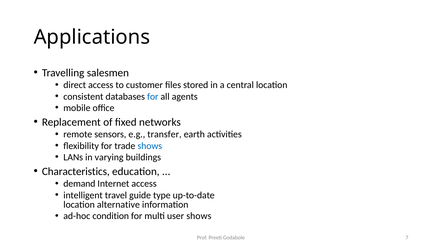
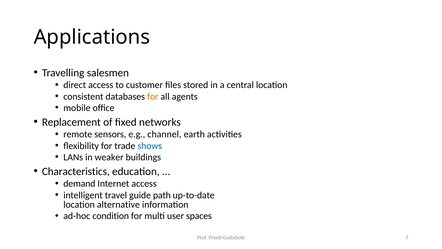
for colour: blue -> orange (153, 96)
transfer: transfer -> channel (164, 134)
varying: varying -> weaker (109, 157)
type: type -> path (162, 195)
user shows: shows -> spaces (199, 216)
